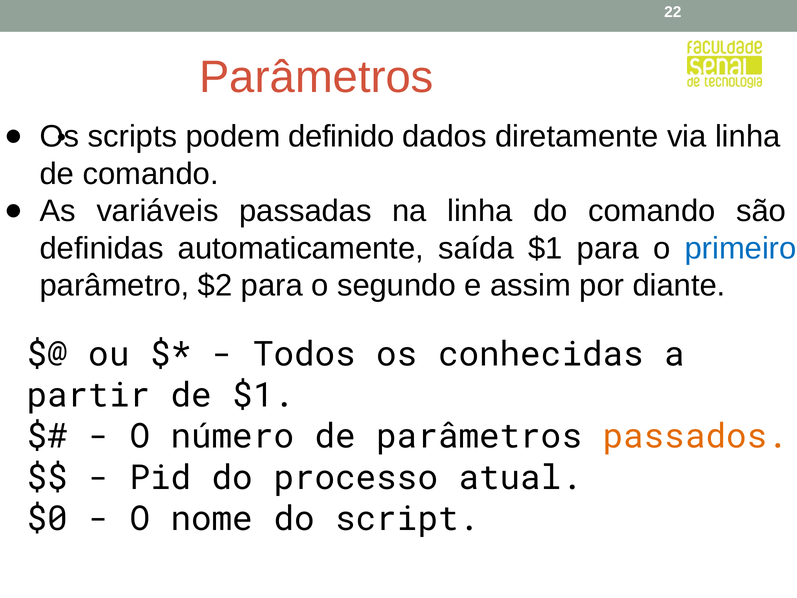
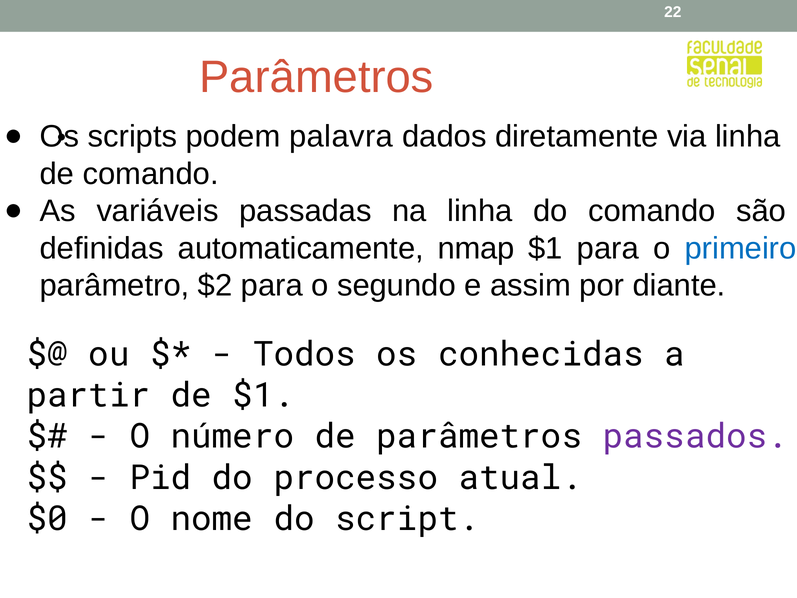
definido: definido -> palavra (341, 137)
saída: saída -> nmap (476, 248)
passados colour: orange -> purple (695, 436)
